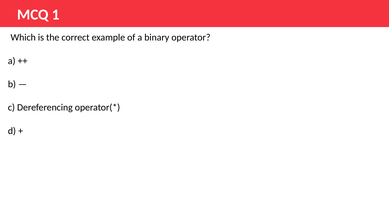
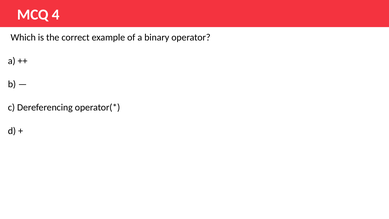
1: 1 -> 4 (56, 15)
